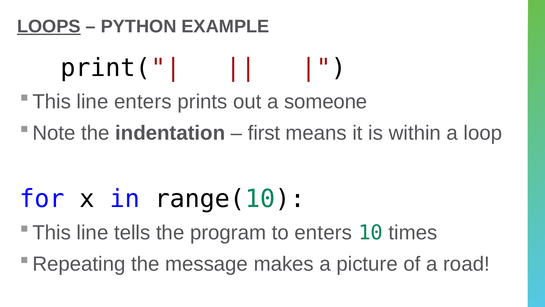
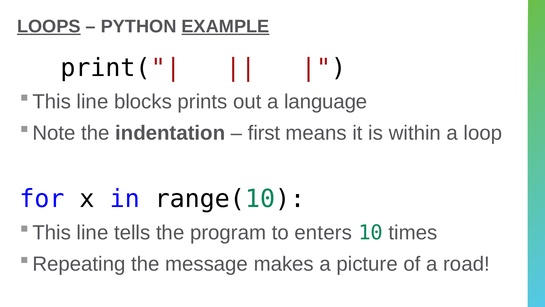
EXAMPLE underline: none -> present (225, 26)
line enters: enters -> blocks (143, 102)
someone: someone -> language (326, 102)
